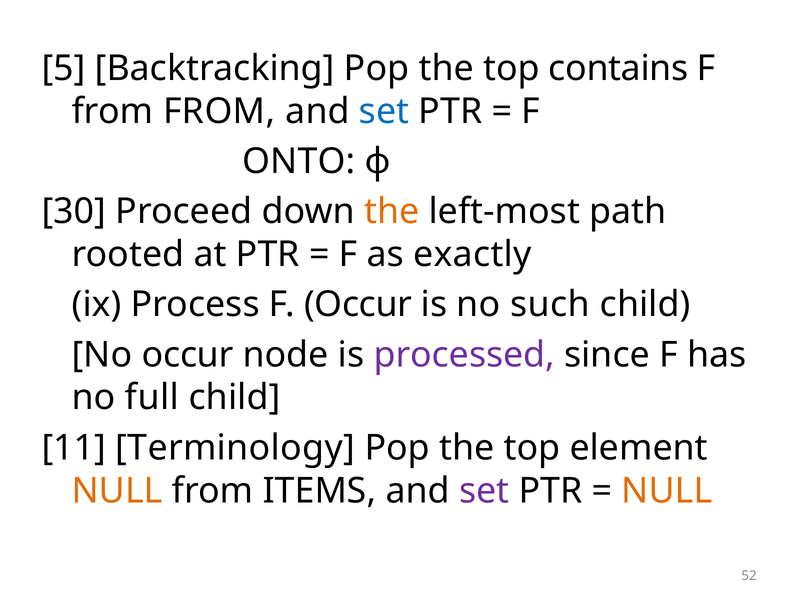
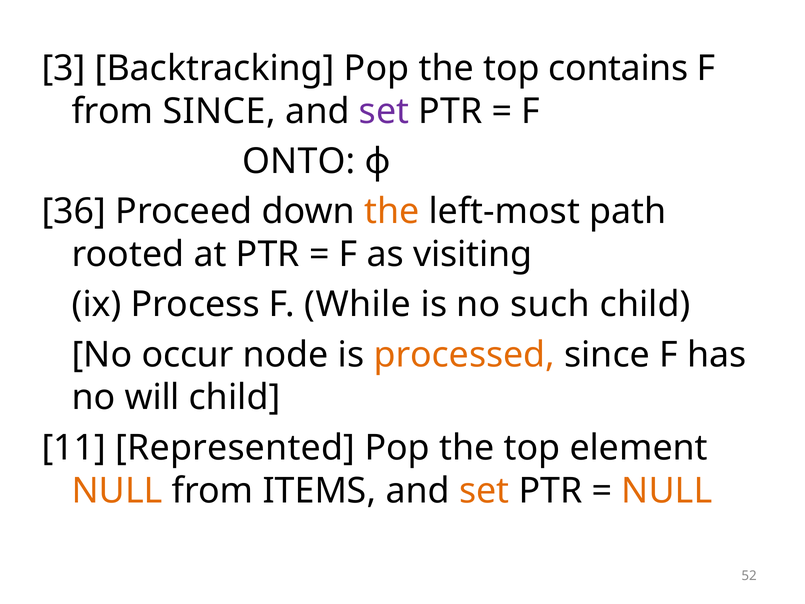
5: 5 -> 3 (64, 68)
from FROM: FROM -> SINCE (219, 111)
set colour: blue -> purple (384, 111)
30: 30 -> 36 (74, 211)
exactly: exactly -> visiting (473, 254)
F Occur: Occur -> While (358, 304)
processed colour: purple -> orange (464, 355)
full: full -> will (152, 398)
Terminology: Terminology -> Represented (235, 448)
set colour: purple -> orange (484, 491)
